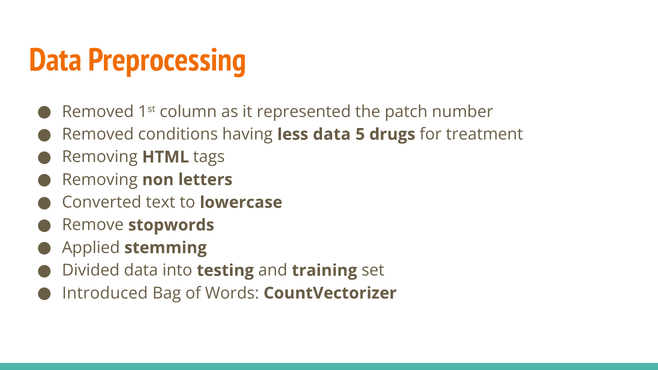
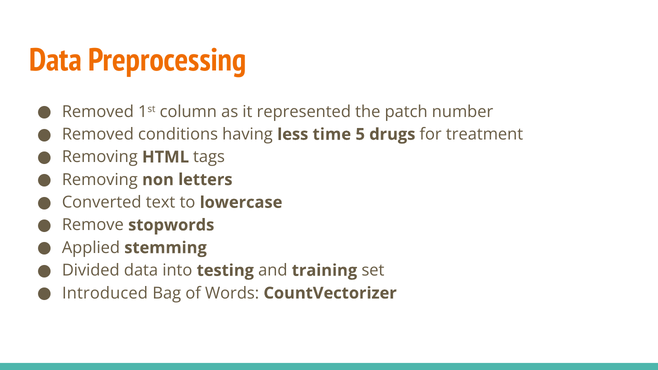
less data: data -> time (332, 134)
